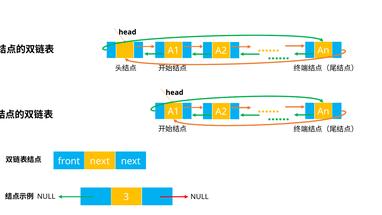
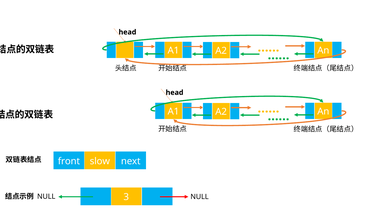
next: next -> slow (100, 161)
